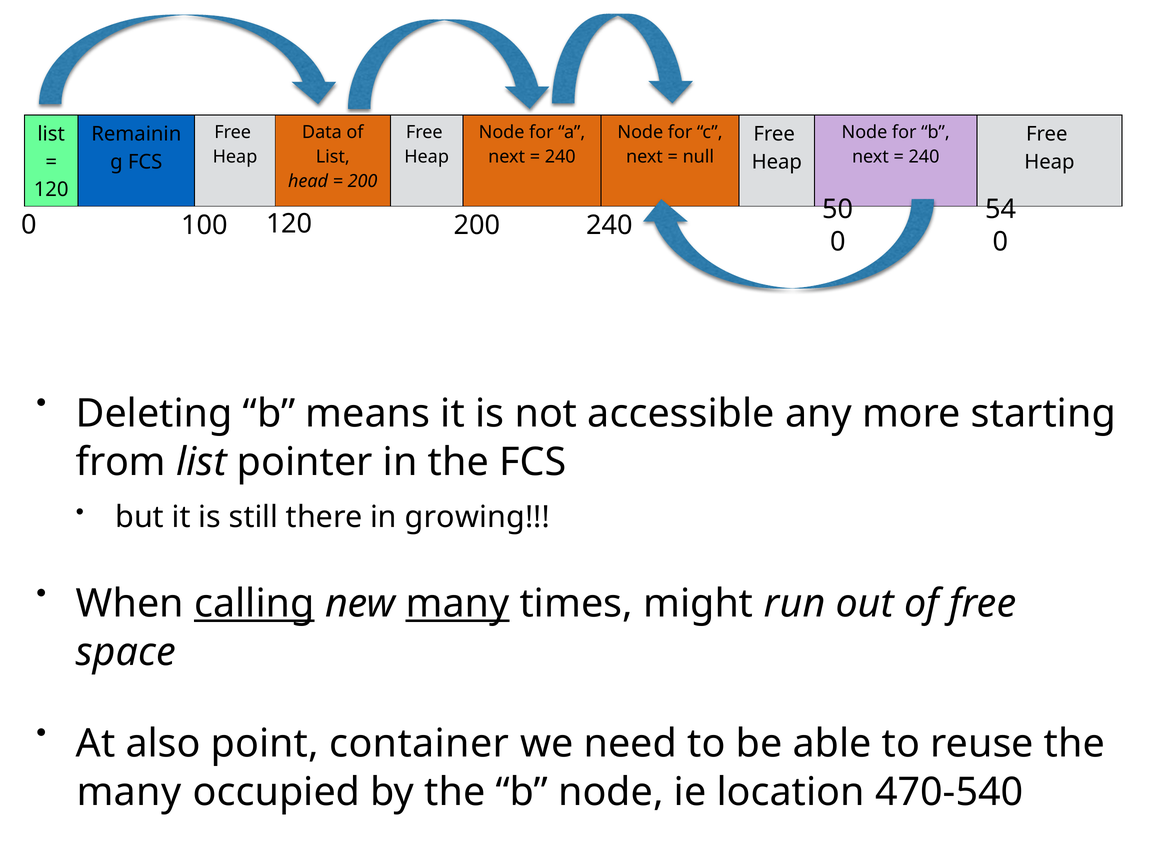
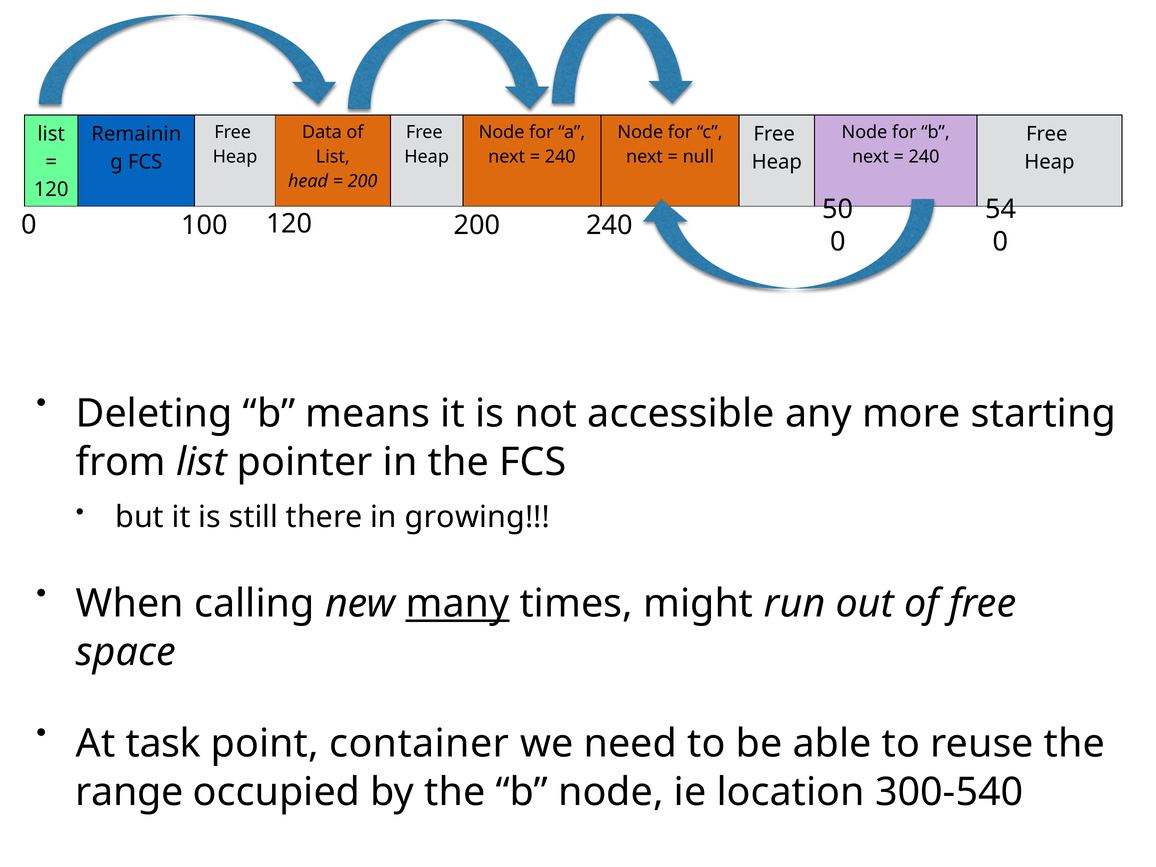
calling underline: present -> none (254, 604)
also: also -> task (163, 744)
many: many -> range (129, 792)
470-540: 470-540 -> 300-540 (949, 792)
